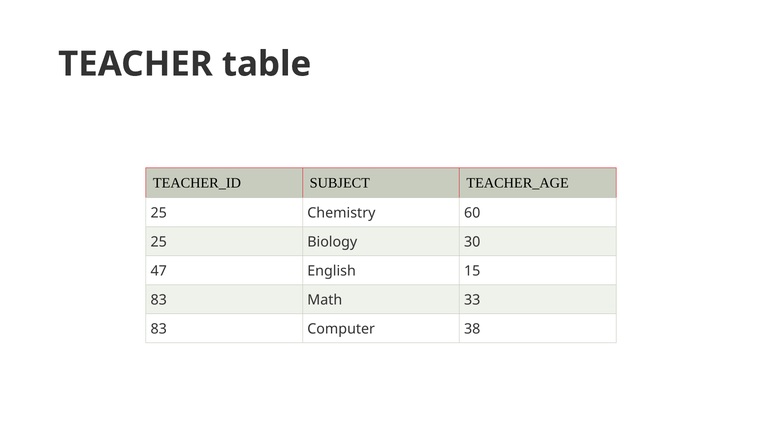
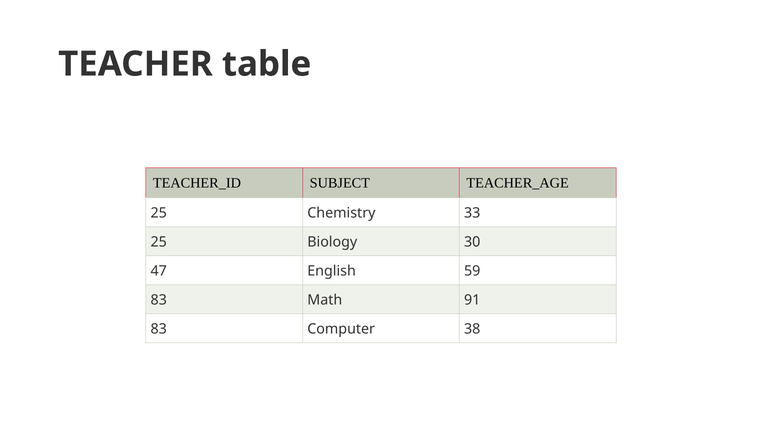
60: 60 -> 33 (472, 213)
15: 15 -> 59 (472, 271)
33: 33 -> 91 (472, 300)
